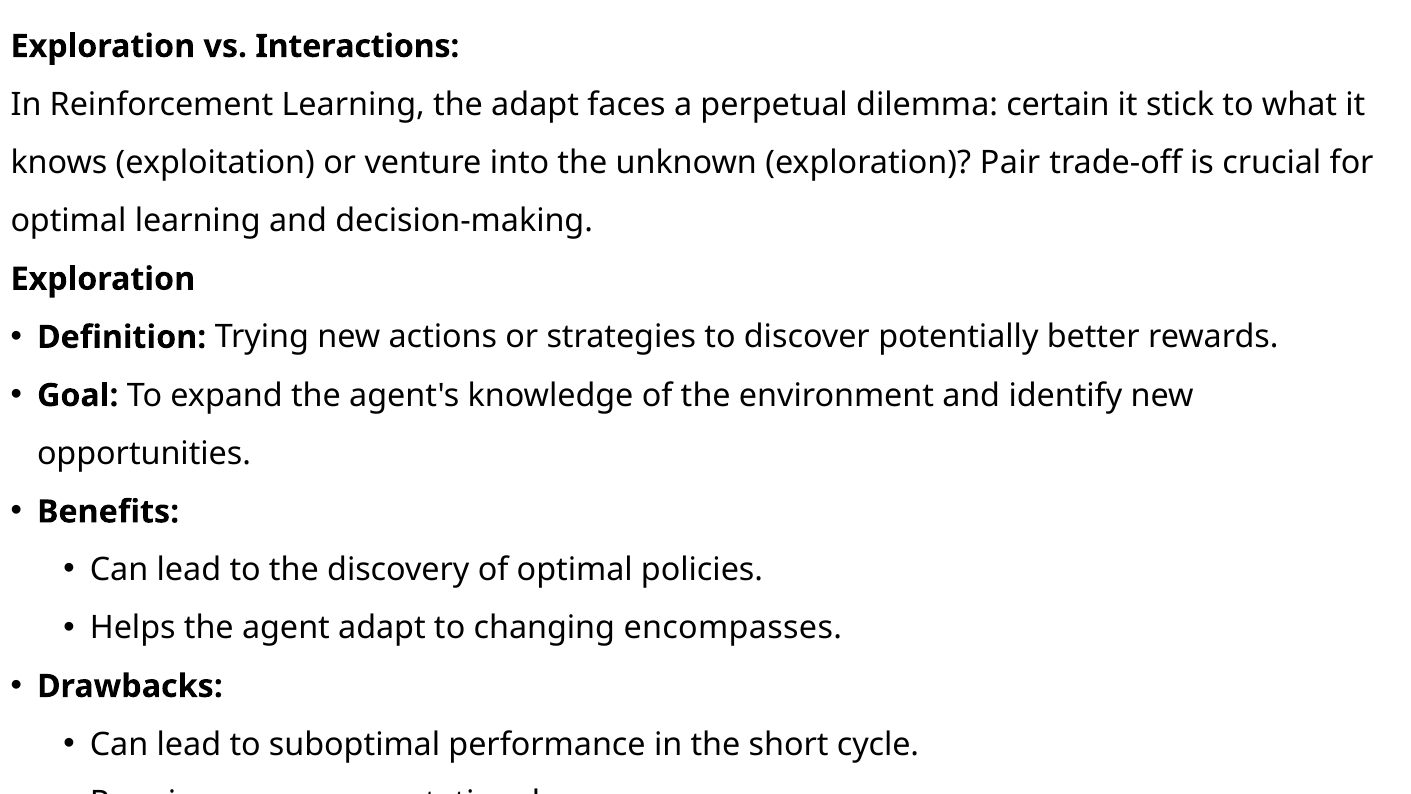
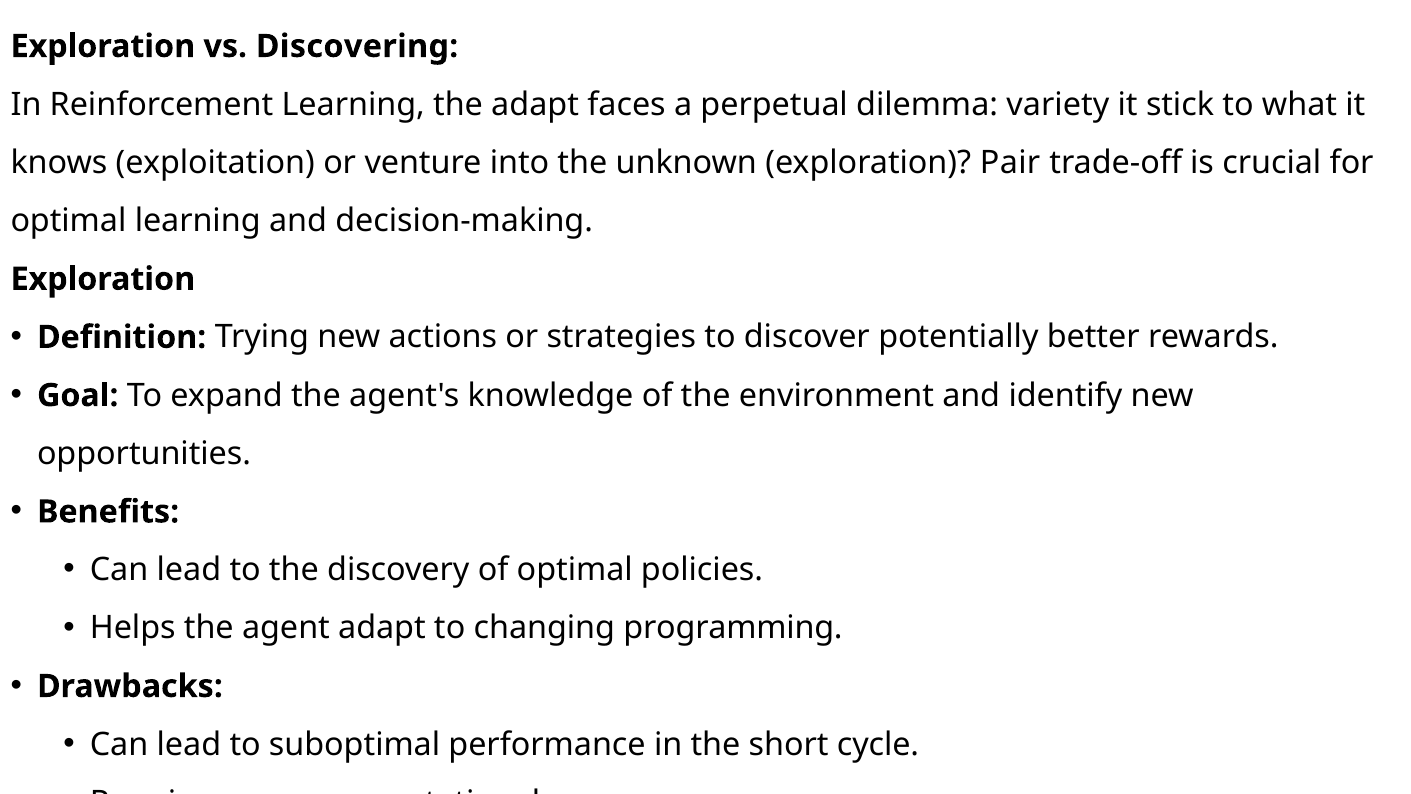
Interactions: Interactions -> Discovering (357, 46)
certain: certain -> variety (1058, 104)
encompasses: encompasses -> programming (733, 628)
